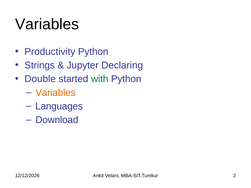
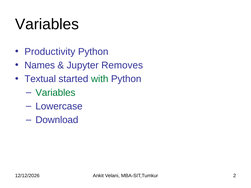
Strings: Strings -> Names (40, 65)
Declaring: Declaring -> Removes (122, 65)
Double: Double -> Textual (40, 79)
Variables colour: orange -> green (55, 93)
Languages: Languages -> Lowercase (59, 106)
